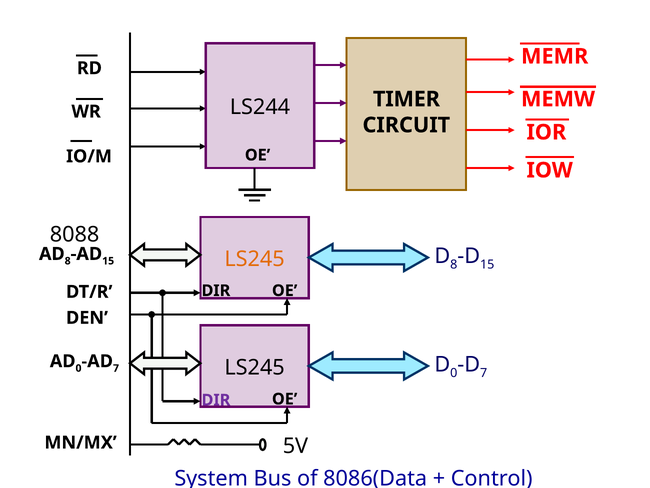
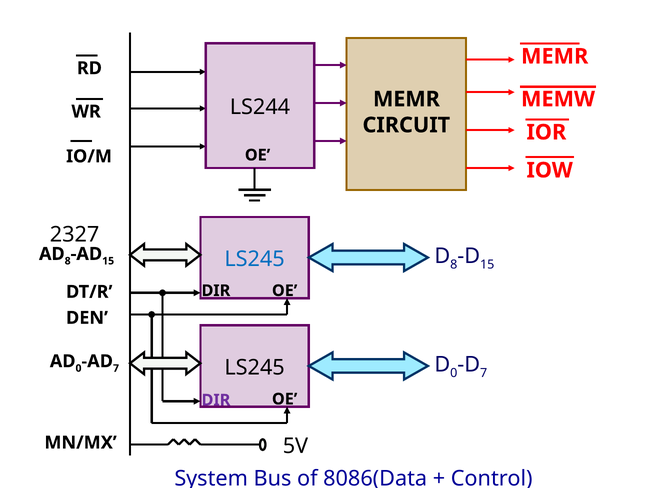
TIMER: TIMER -> MEMR (406, 99)
8088: 8088 -> 2327 (75, 234)
LS245 colour: orange -> blue (255, 259)
